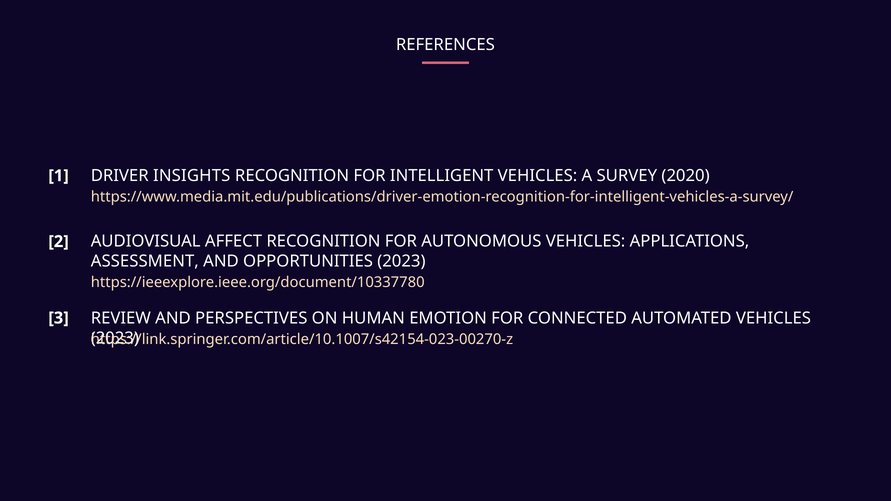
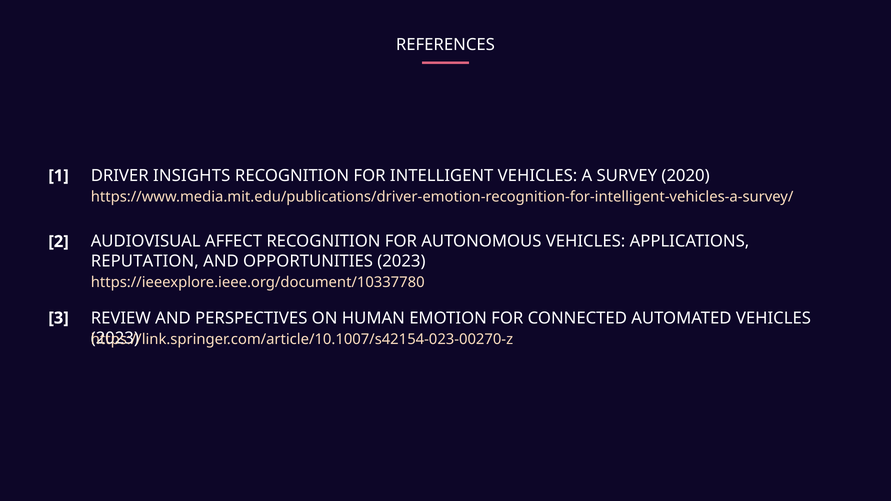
ASSESSMENT: ASSESSMENT -> REPUTATION (145, 261)
